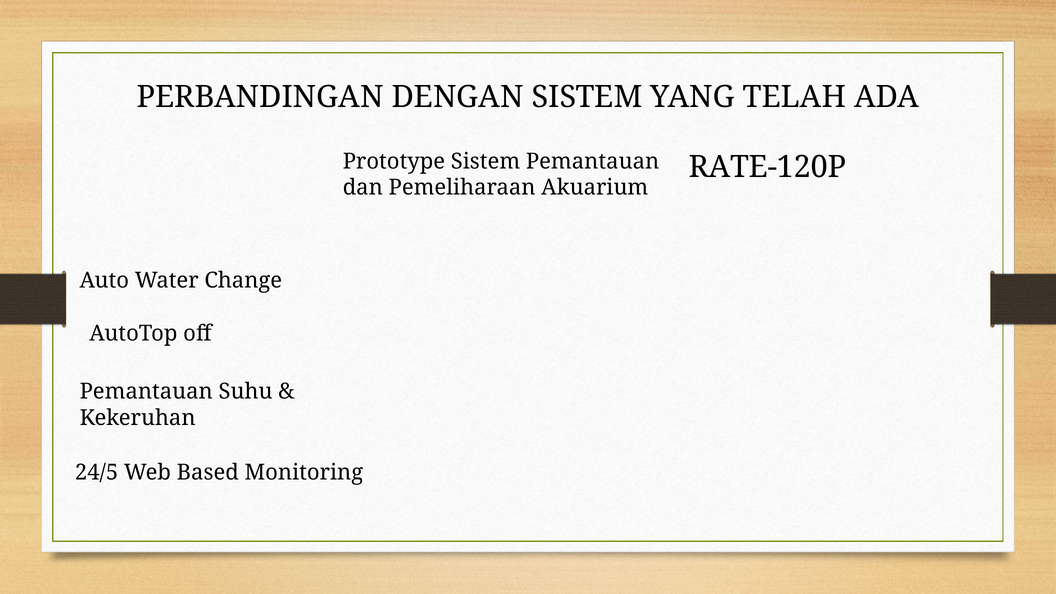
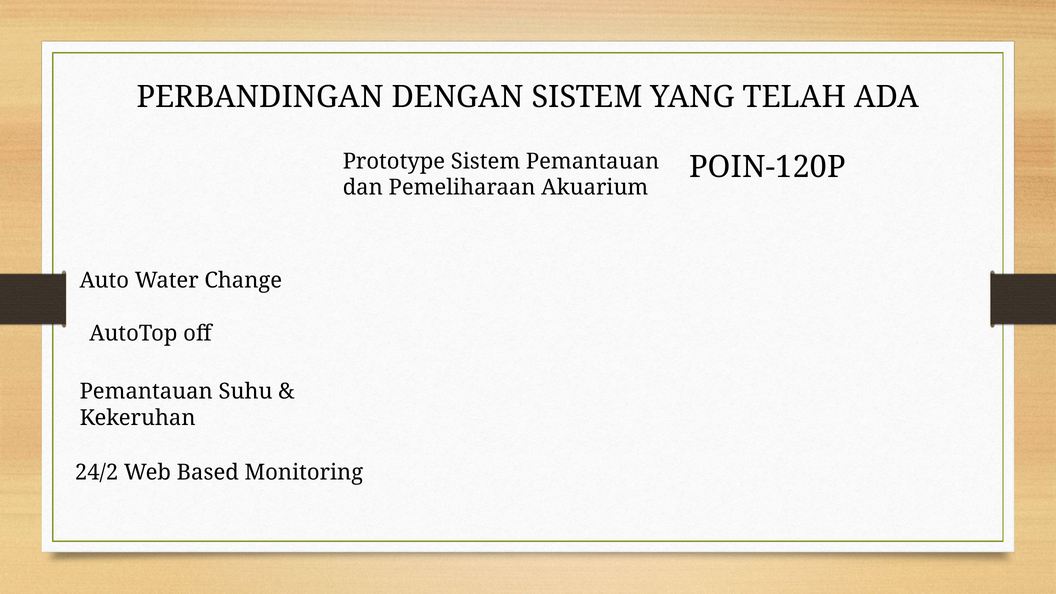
RATE-120P: RATE-120P -> POIN-120P (767, 167)
24/5: 24/5 -> 24/2 (97, 472)
